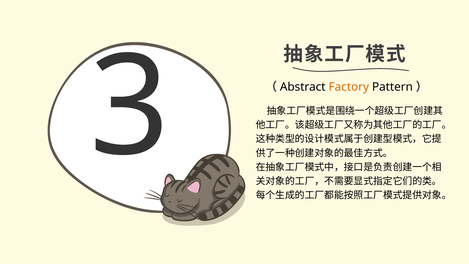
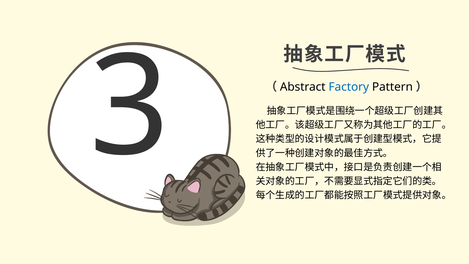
Factory colour: orange -> blue (349, 87)
